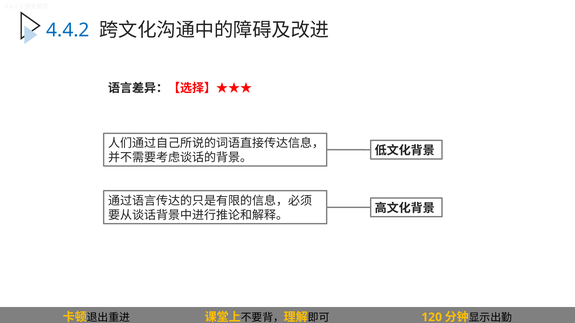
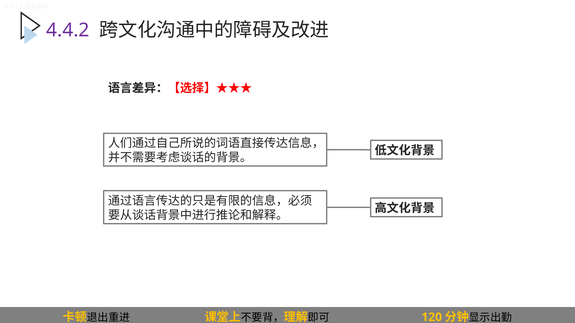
4.4.2 colour: blue -> purple (68, 30)
